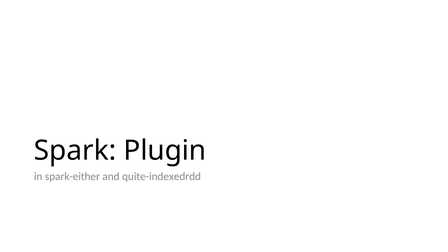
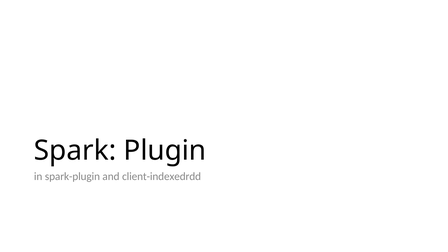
spark-either: spark-either -> spark-plugin (72, 176)
quite-indexedrdd: quite-indexedrdd -> client-indexedrdd (162, 176)
